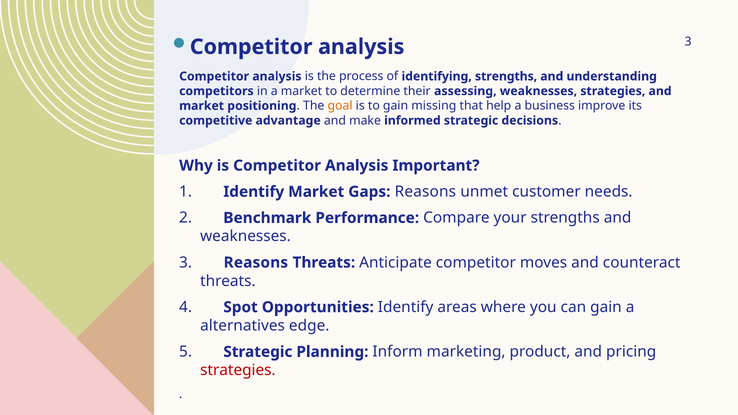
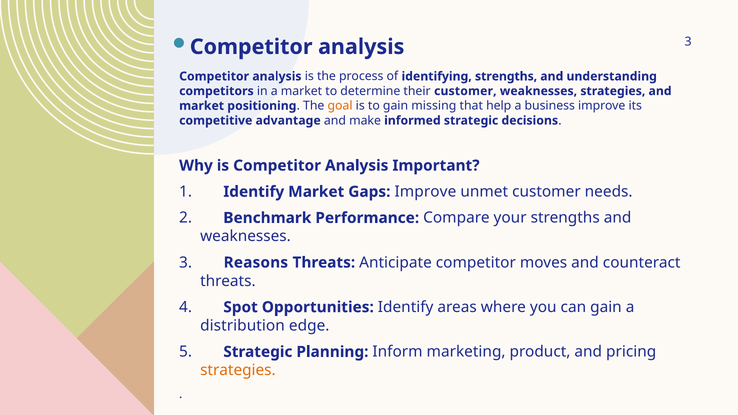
their assessing: assessing -> customer (465, 91)
Gaps Reasons: Reasons -> Improve (425, 192)
alternatives: alternatives -> distribution (243, 326)
strategies colour: red -> orange (238, 370)
